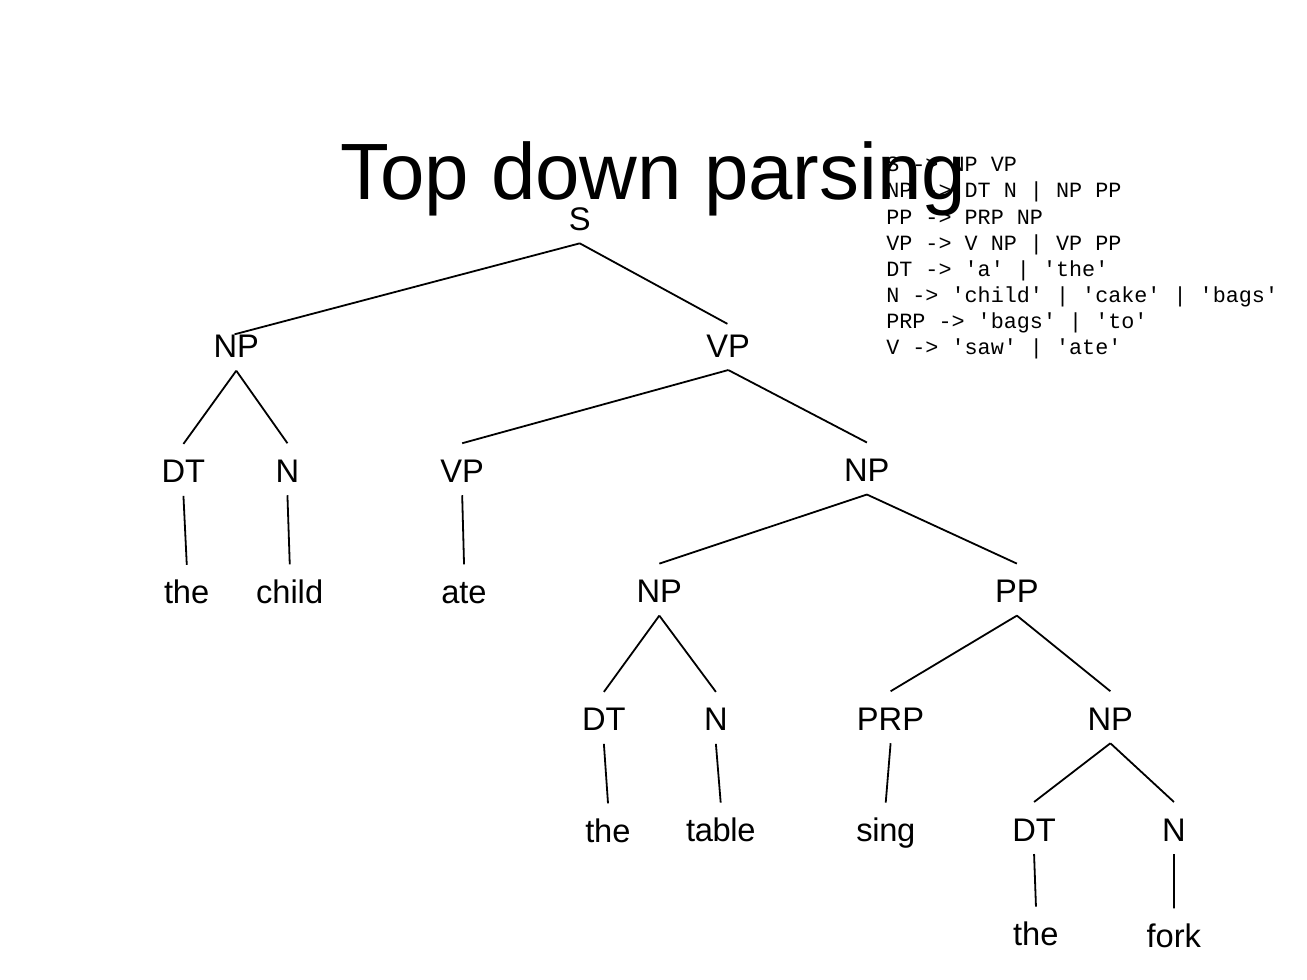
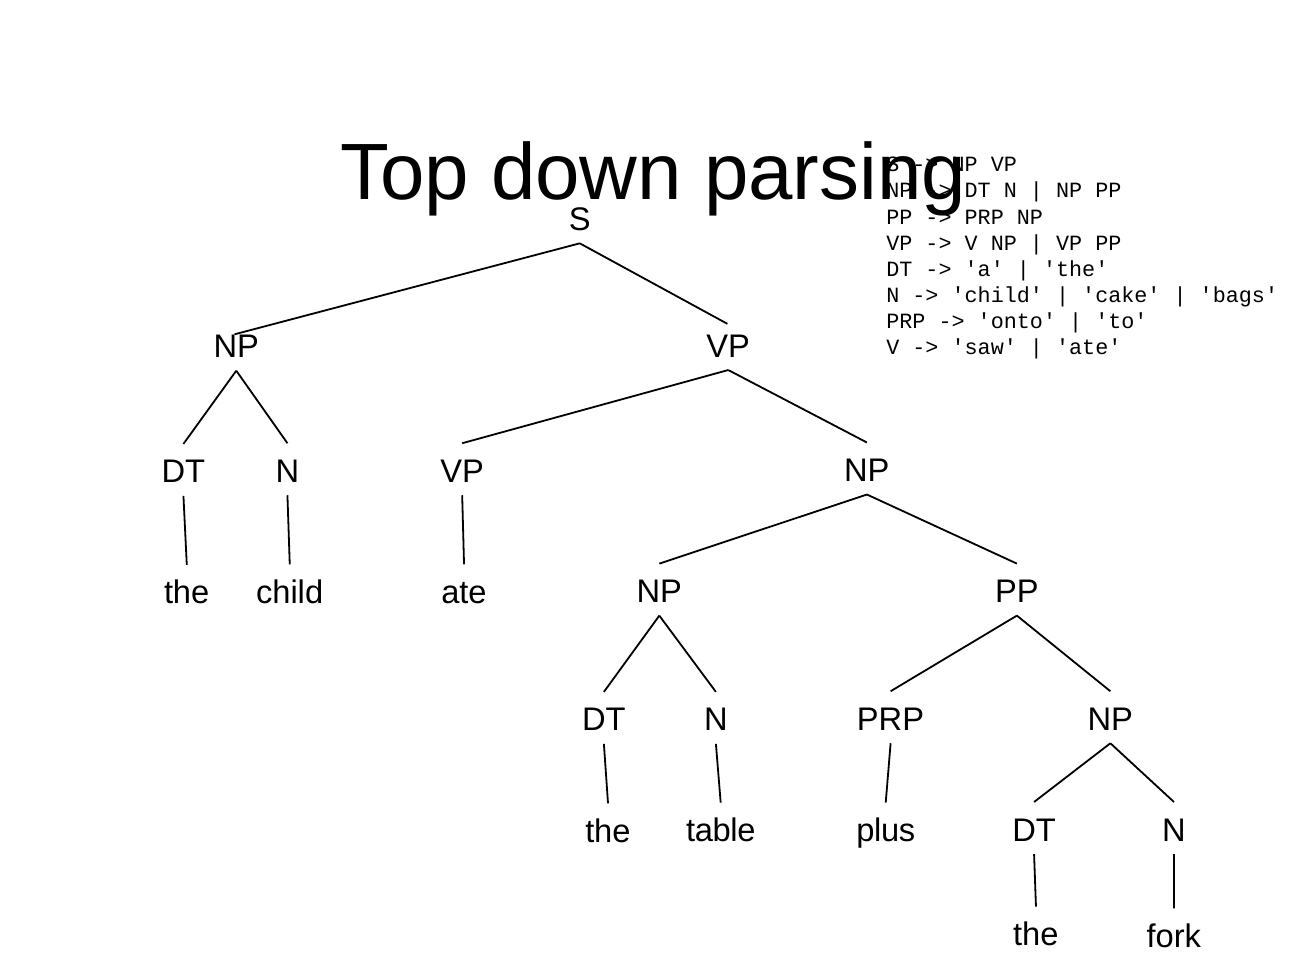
bags: bags -> onto (1017, 322)
sing: sing -> plus (886, 831)
